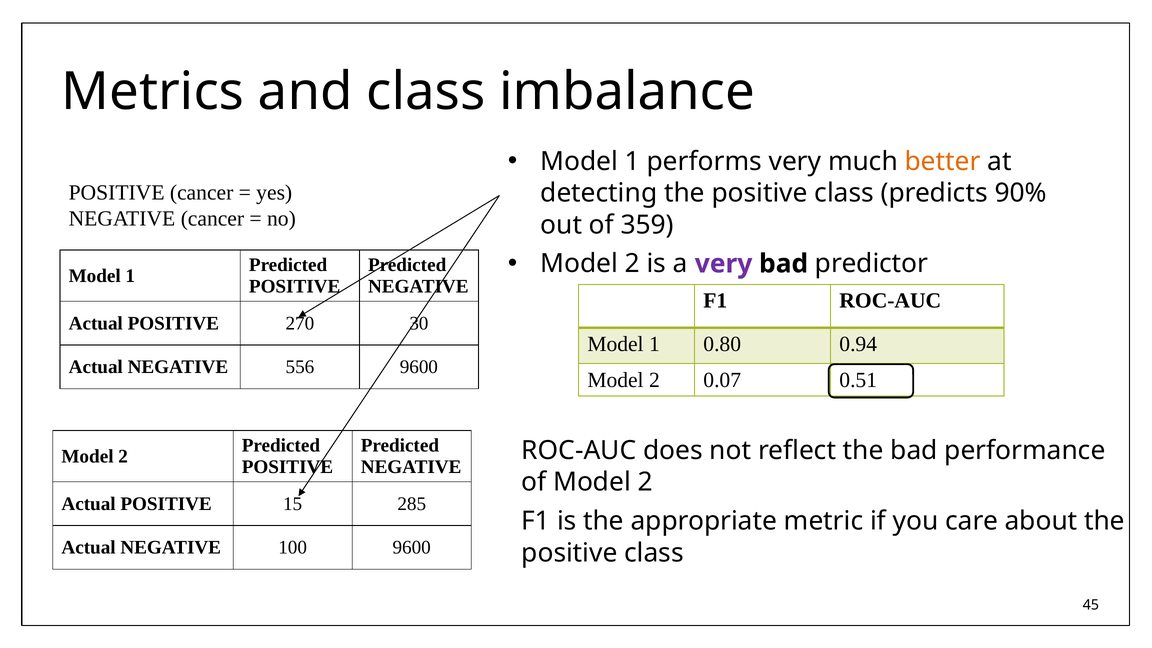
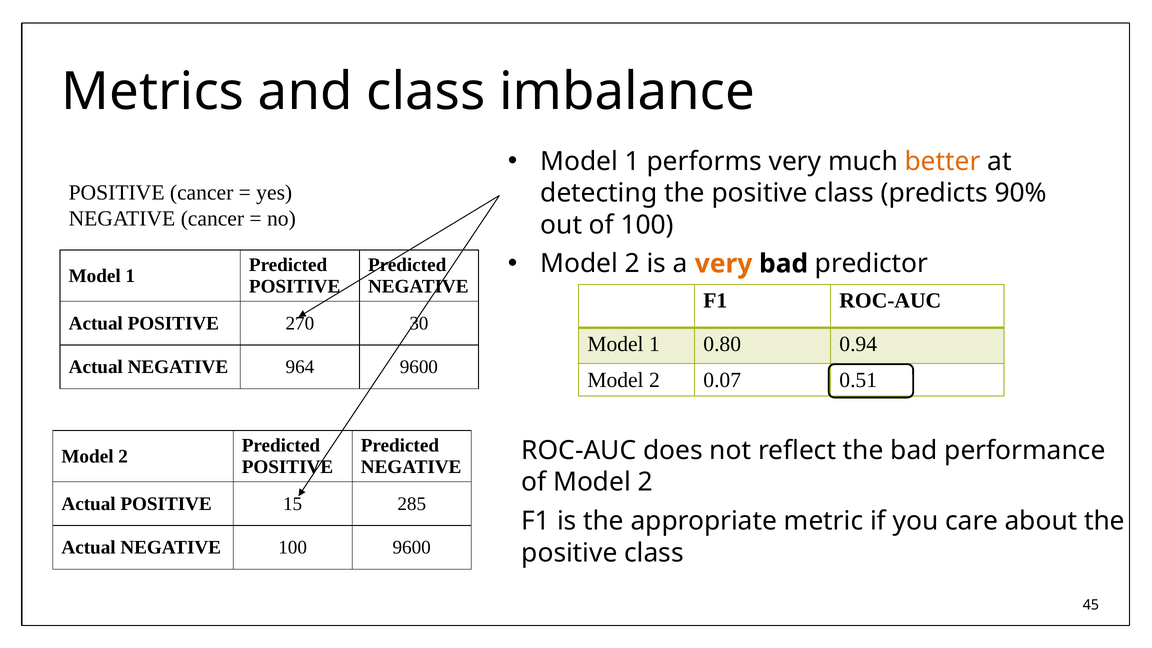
of 359: 359 -> 100 (647, 225)
very colour: purple -> orange (724, 264)
556: 556 -> 964 (300, 367)
